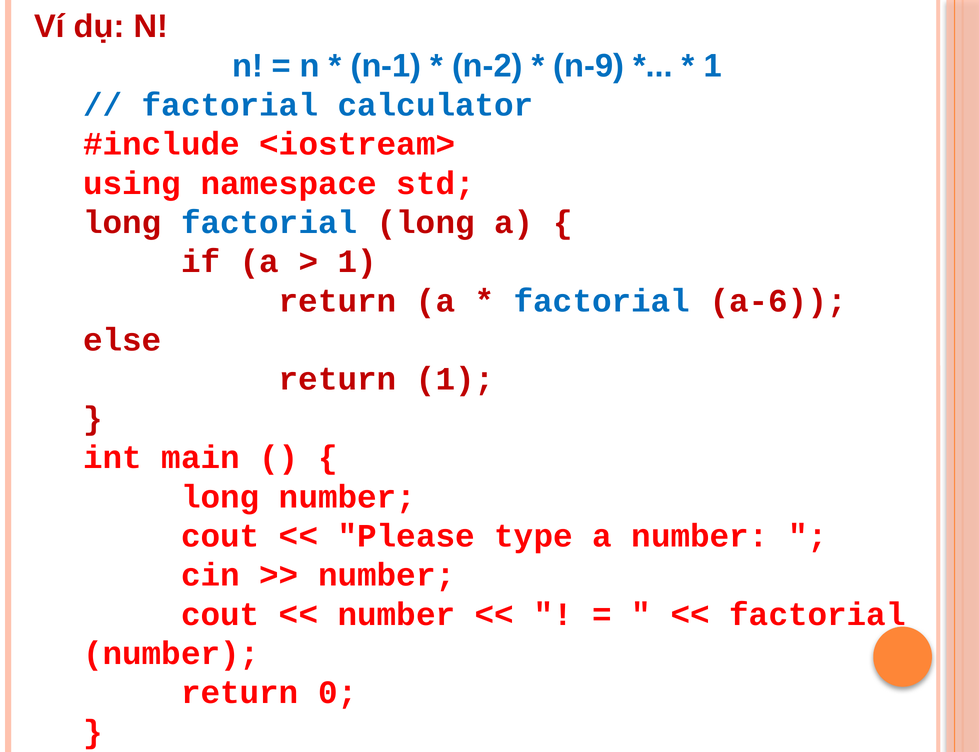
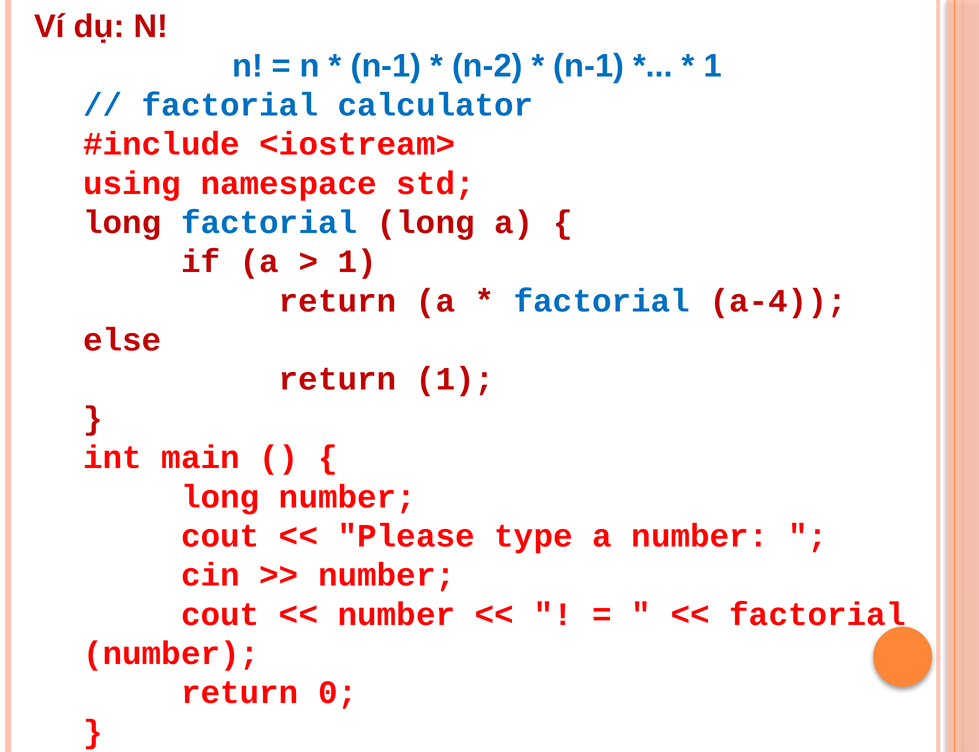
n-9: n-9 -> n-1 (589, 66)
a-6: a-6 -> a-4 (778, 301)
